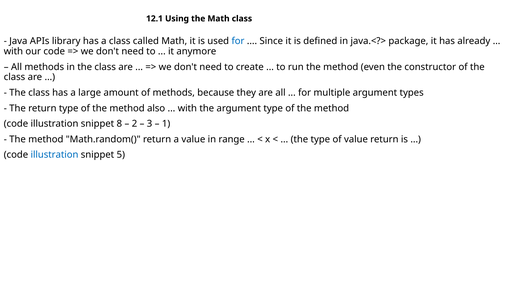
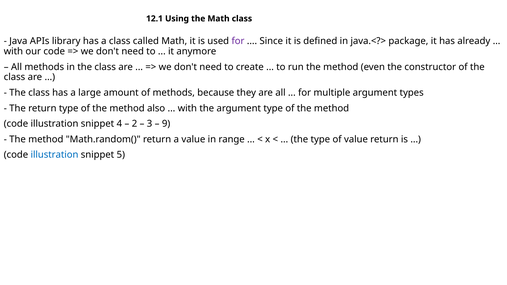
for colour: blue -> purple (238, 41)
8: 8 -> 4 (119, 124)
1: 1 -> 9 (166, 124)
